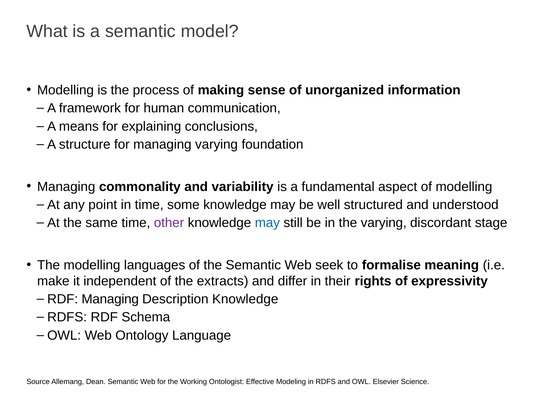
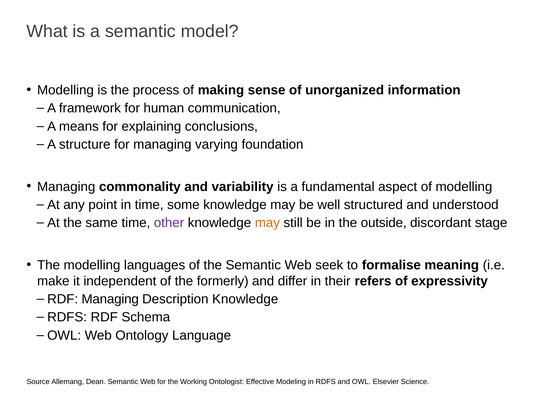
may colour: blue -> orange (267, 223)
the varying: varying -> outside (384, 223)
extracts: extracts -> formerly (223, 281)
rights: rights -> refers (373, 281)
